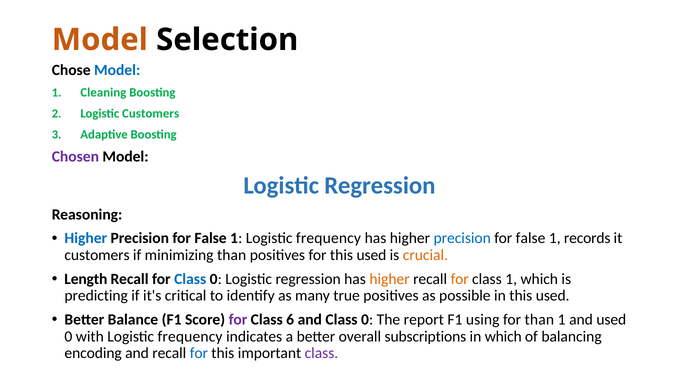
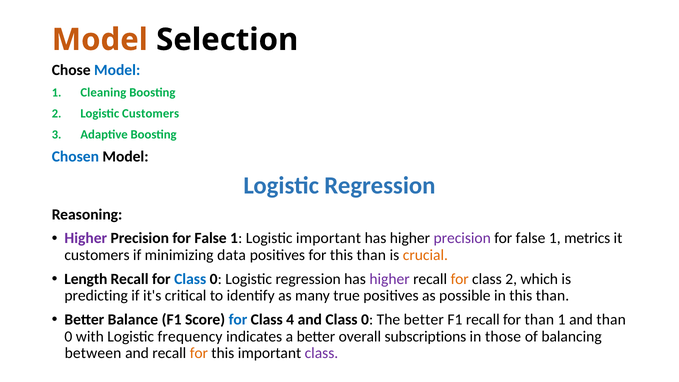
Chosen colour: purple -> blue (75, 157)
Higher colour: blue -> purple (86, 238)
1 Logistic frequency: frequency -> important (328, 238)
precision colour: blue -> purple (462, 238)
records: records -> metrics (587, 238)
minimizing than: than -> data (232, 255)
for this used: used -> than (371, 255)
higher colour: orange -> purple (390, 279)
class 1: 1 -> 2 (511, 279)
in this used: used -> than (553, 296)
for colour: purple -> blue (238, 320)
6: 6 -> 4 (290, 320)
The report: report -> better (424, 320)
F1 using: using -> recall (483, 320)
and used: used -> than (611, 320)
in which: which -> those (503, 336)
encoding: encoding -> between (93, 353)
for colour: blue -> orange (199, 353)
